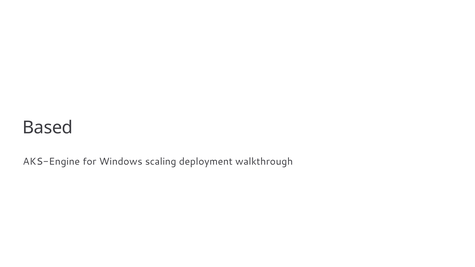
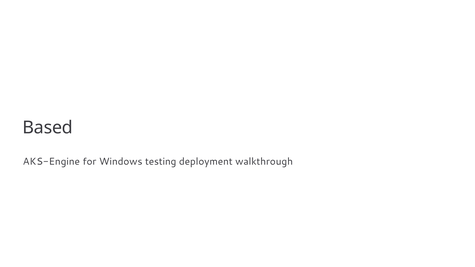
scaling: scaling -> testing (161, 162)
